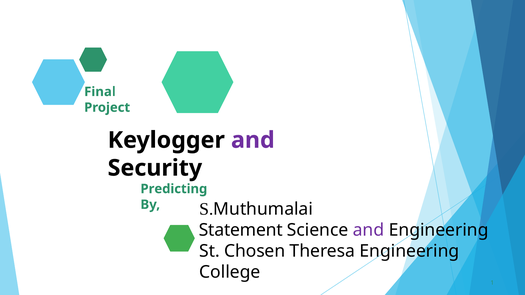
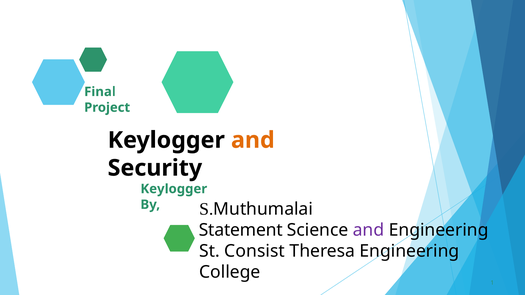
and colour: purple -> orange (253, 140)
Predicting: Predicting -> Keylogger (174, 189)
Chosen: Chosen -> Consist (255, 251)
